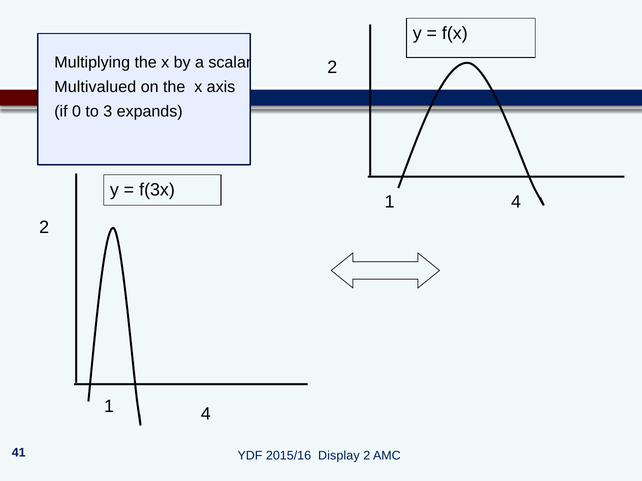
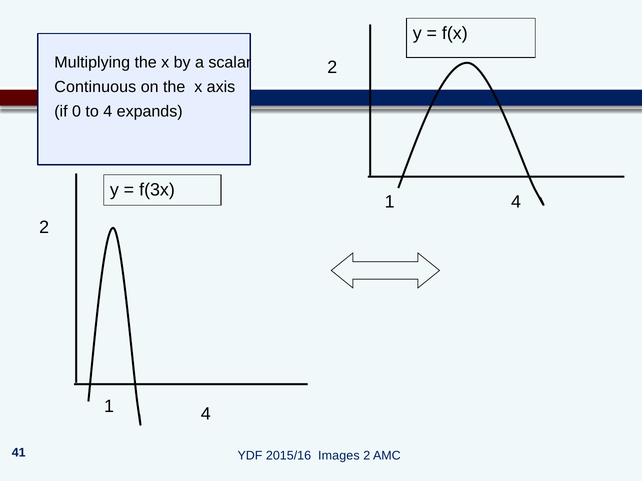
Multivalued: Multivalued -> Continuous (95, 87)
to 3: 3 -> 4 (108, 112)
Display: Display -> Images (339, 456)
